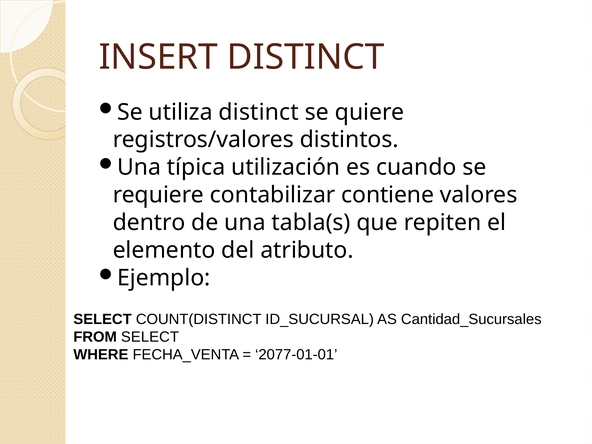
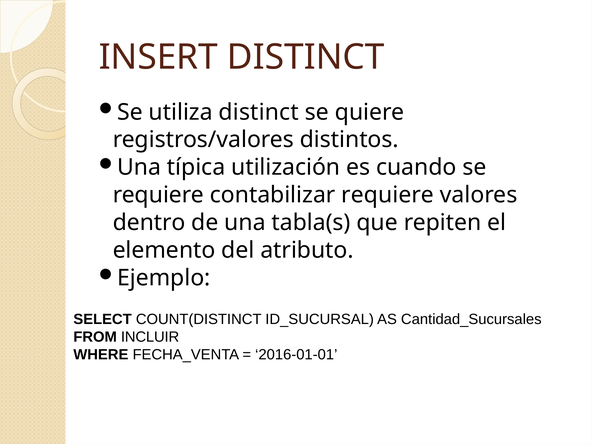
contabilizar contiene: contiene -> requiere (388, 195)
FROM SELECT: SELECT -> INCLUIR (150, 337)
2077-01-01: 2077-01-01 -> 2016-01-01 (296, 355)
